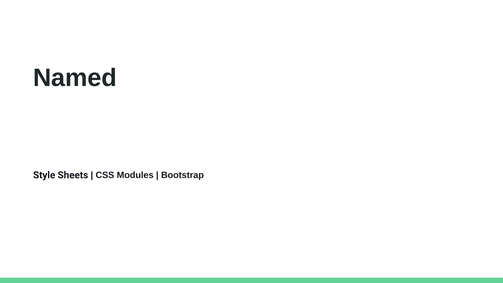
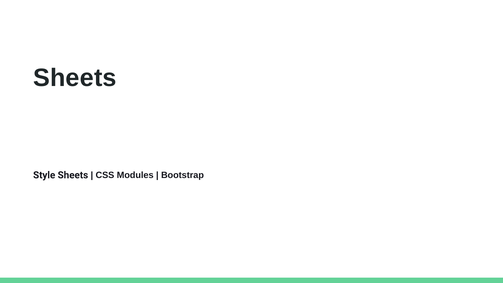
Named: Named -> Sheets (75, 78)
